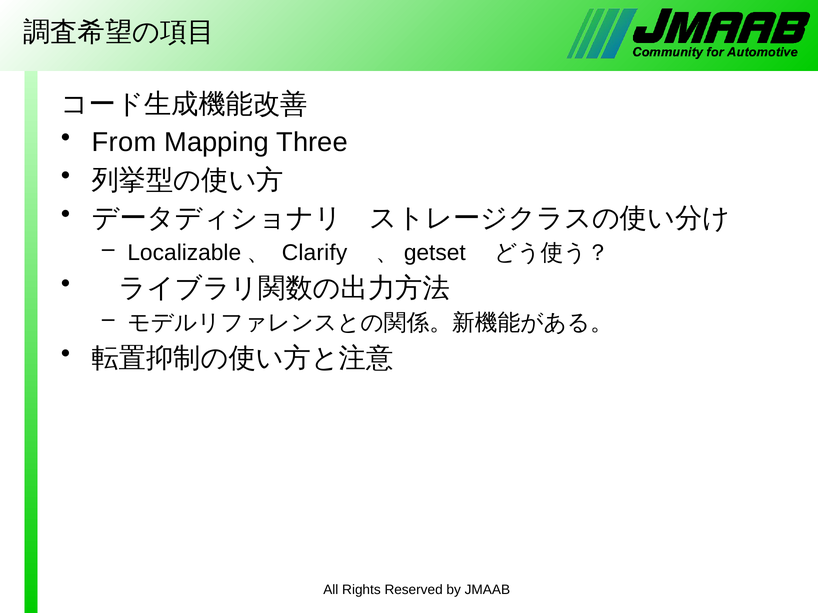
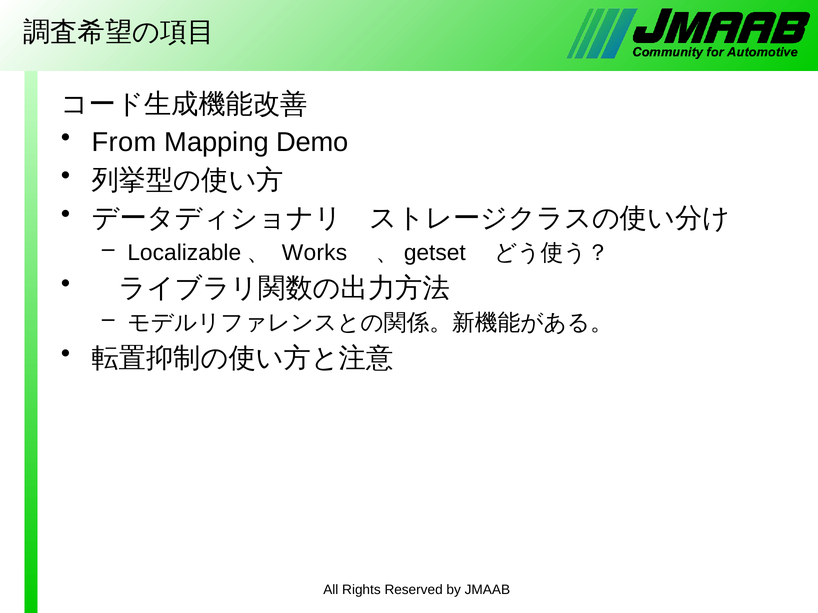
Three: Three -> Demo (312, 142)
Clarify: Clarify -> Works (315, 253)
